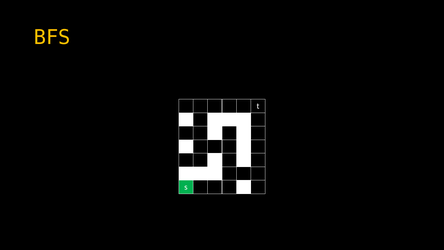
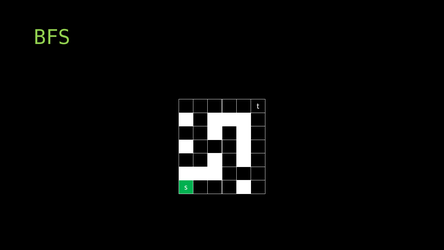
BFS colour: yellow -> light green (52, 37)
